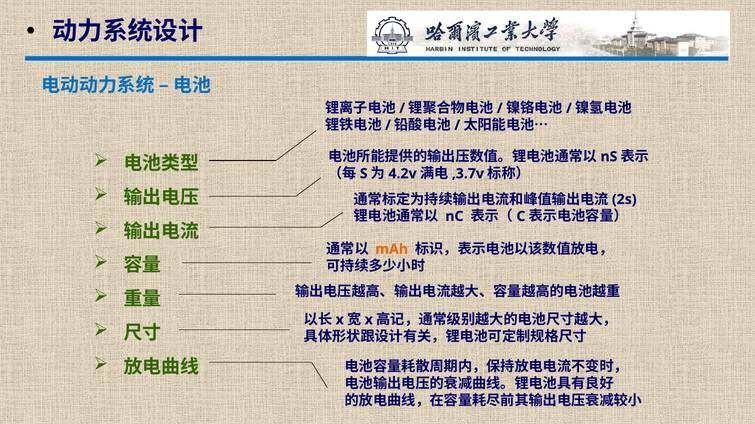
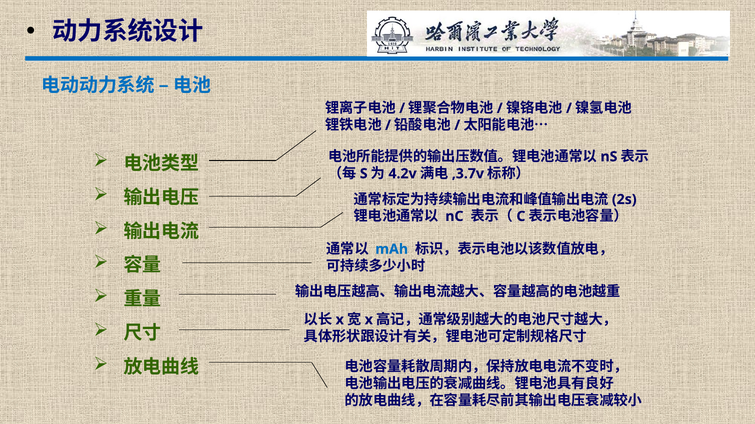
mAh colour: orange -> blue (392, 250)
